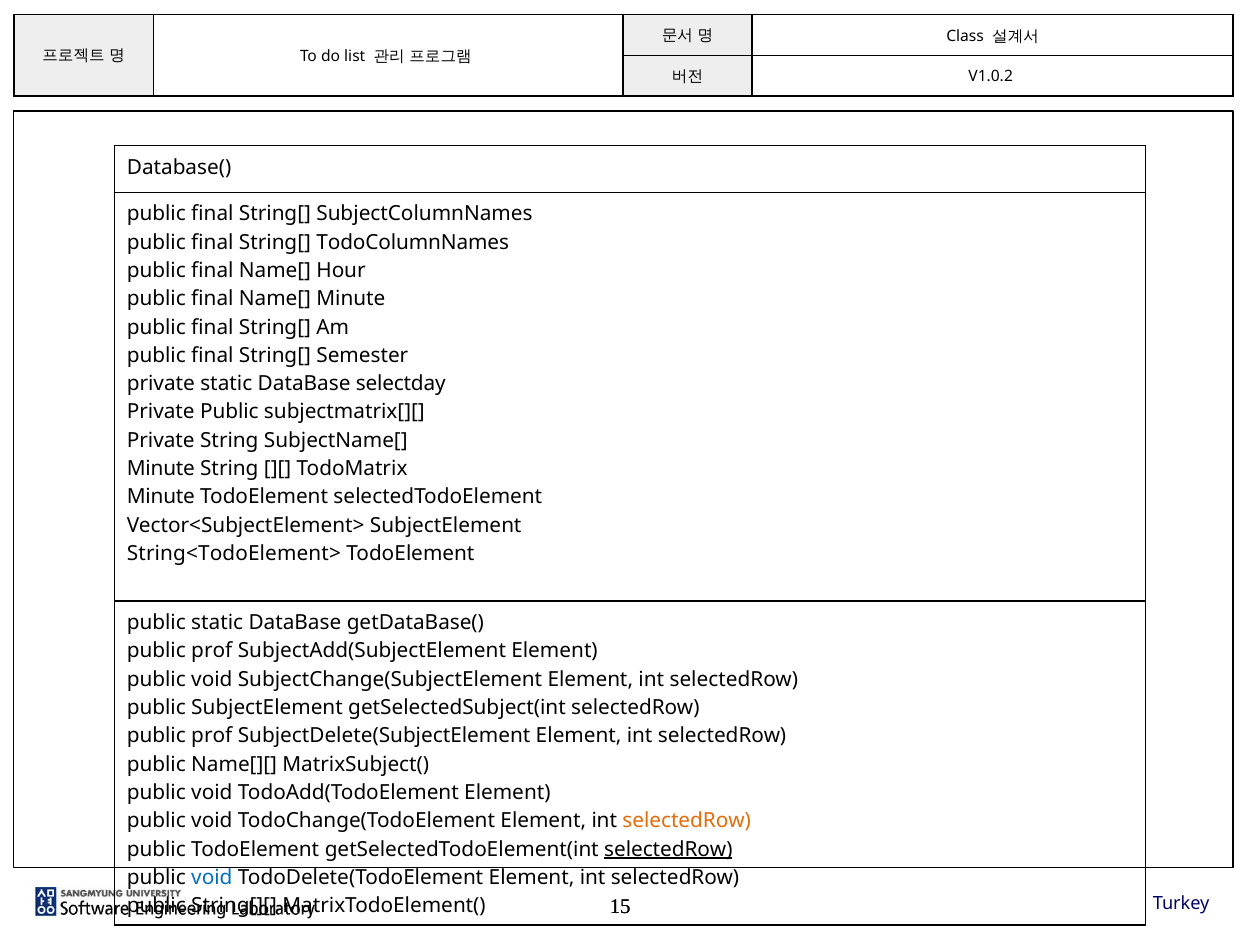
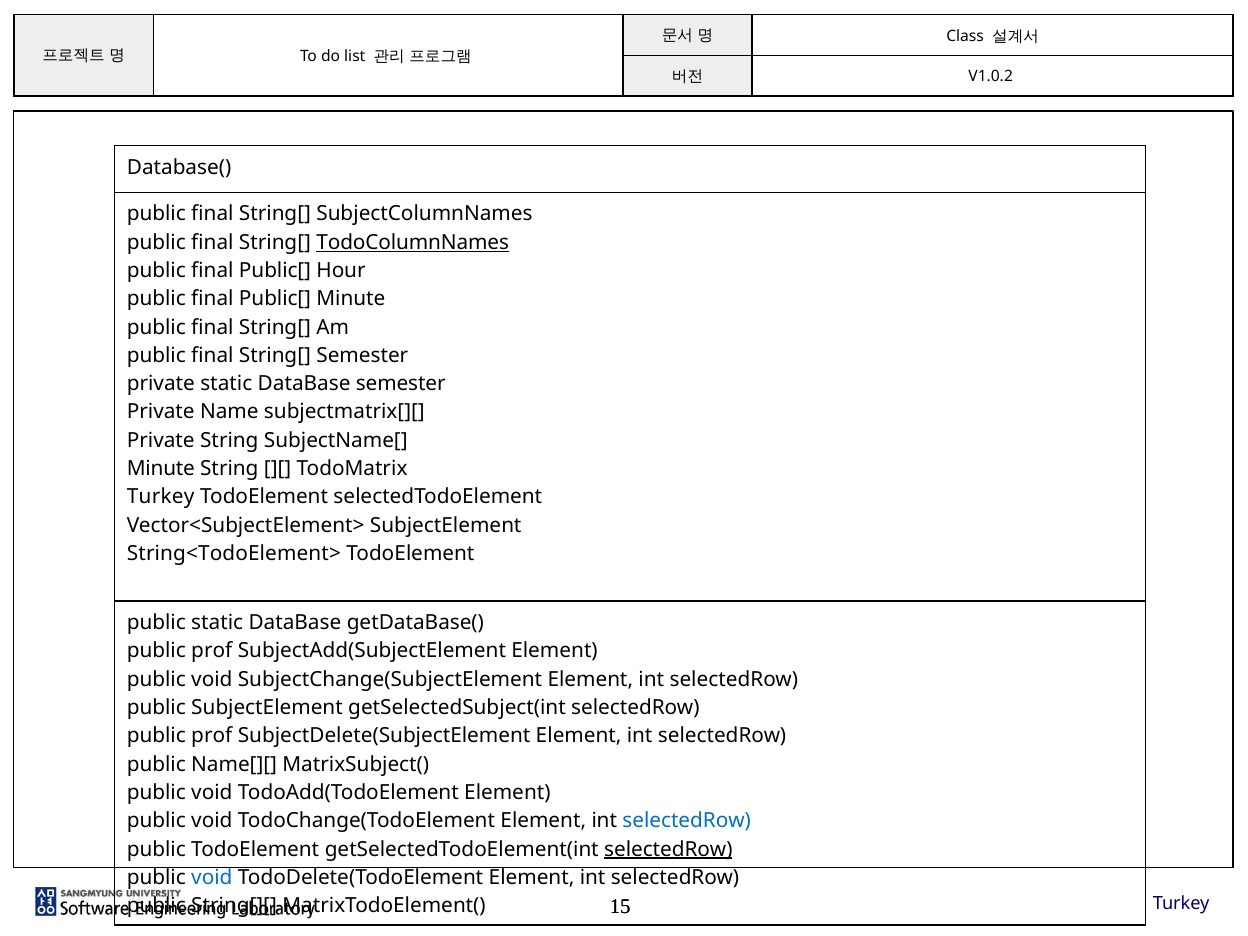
TodoColumnNames underline: none -> present (413, 242)
Name[: Name[ -> Public[ (275, 271)
Name[: Name[ -> Public[ (275, 299)
DataBase selectday: selectday -> semester (401, 384)
Private Public: Public -> Name (229, 412)
Minute: Minute -> Turkey (161, 497)
selectedRow colour: orange -> blue (687, 821)
